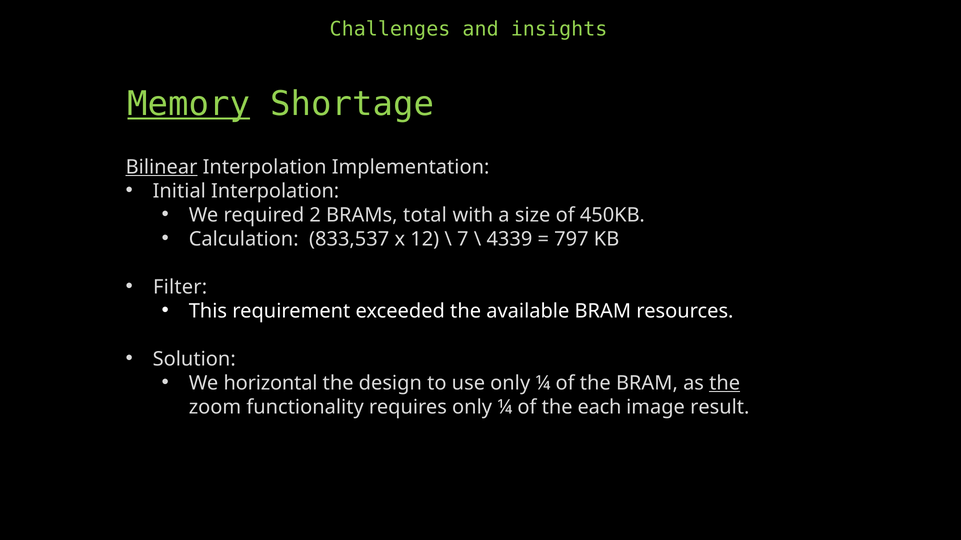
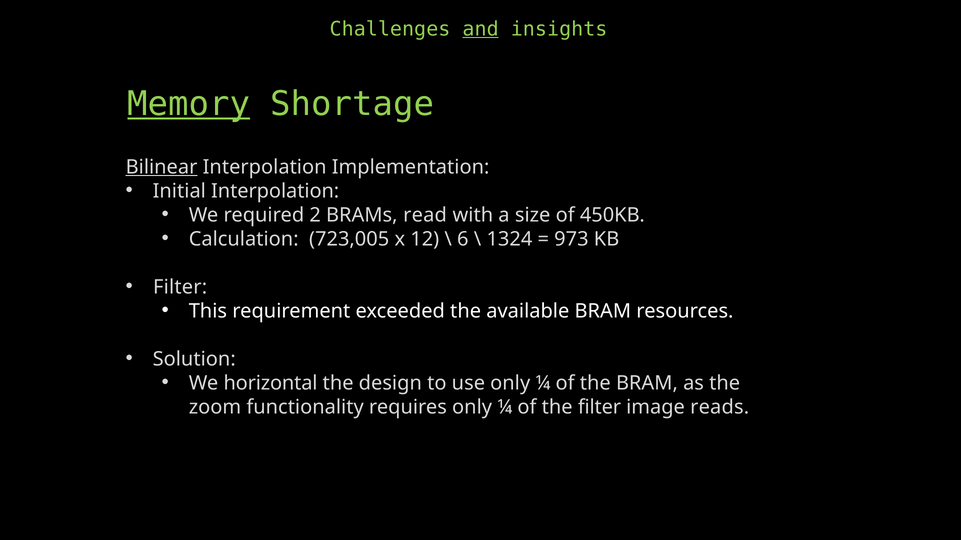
and underline: none -> present (481, 29)
total: total -> read (425, 215)
833,537: 833,537 -> 723,005 (349, 239)
7: 7 -> 6 (463, 239)
4339: 4339 -> 1324 (509, 239)
797: 797 -> 973 (571, 239)
the underline: present -> none (725, 383)
the each: each -> filter (599, 407)
result: result -> reads (720, 407)
